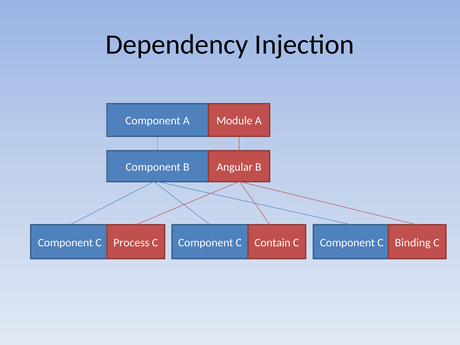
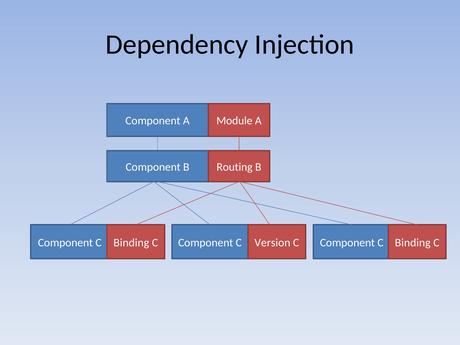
Angular: Angular -> Routing (235, 167)
Process: Process -> Binding (131, 243)
Contain: Contain -> Version (272, 243)
